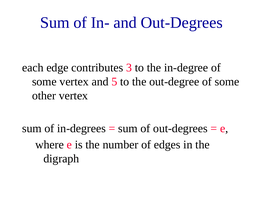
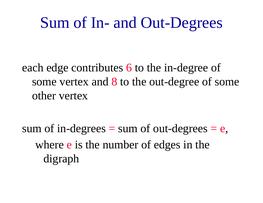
3: 3 -> 6 (129, 68)
5: 5 -> 8 (114, 82)
